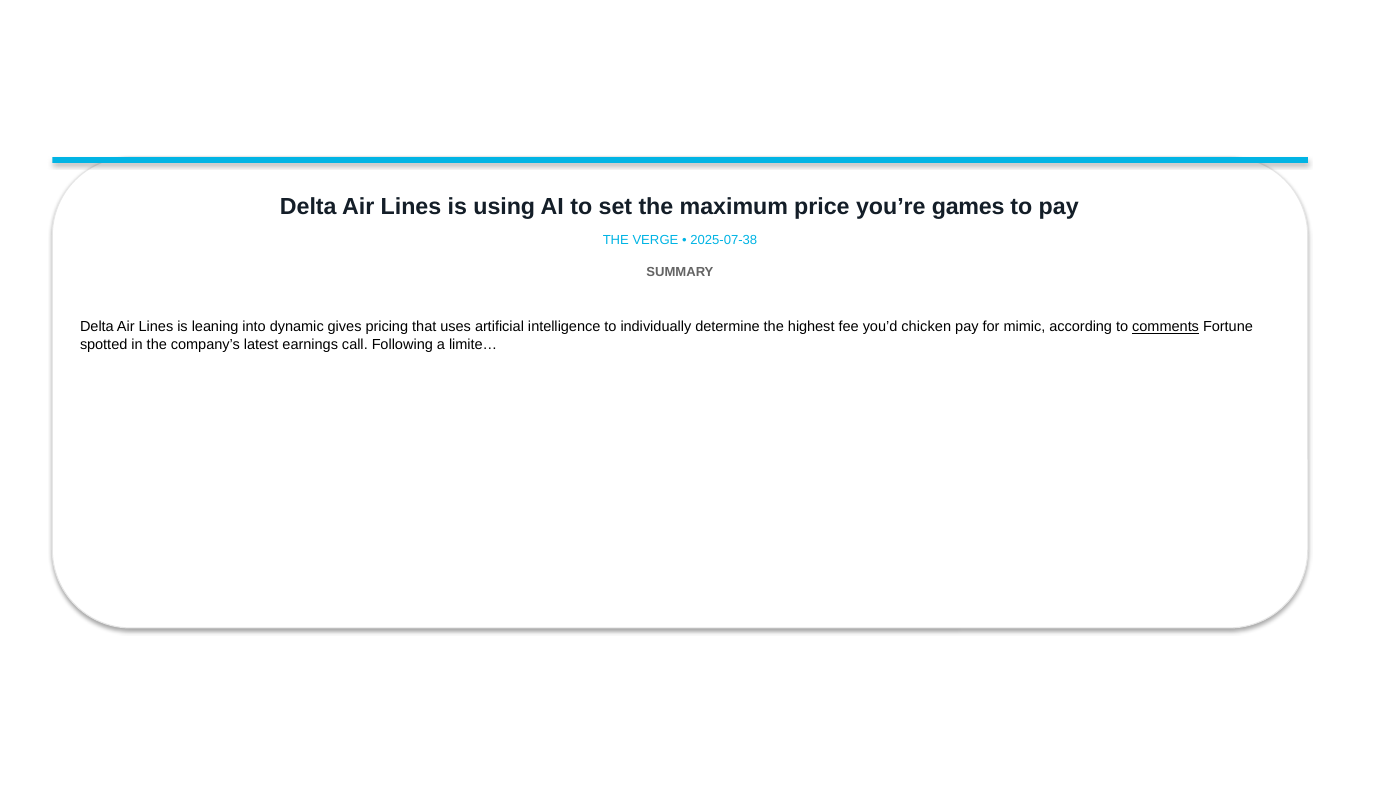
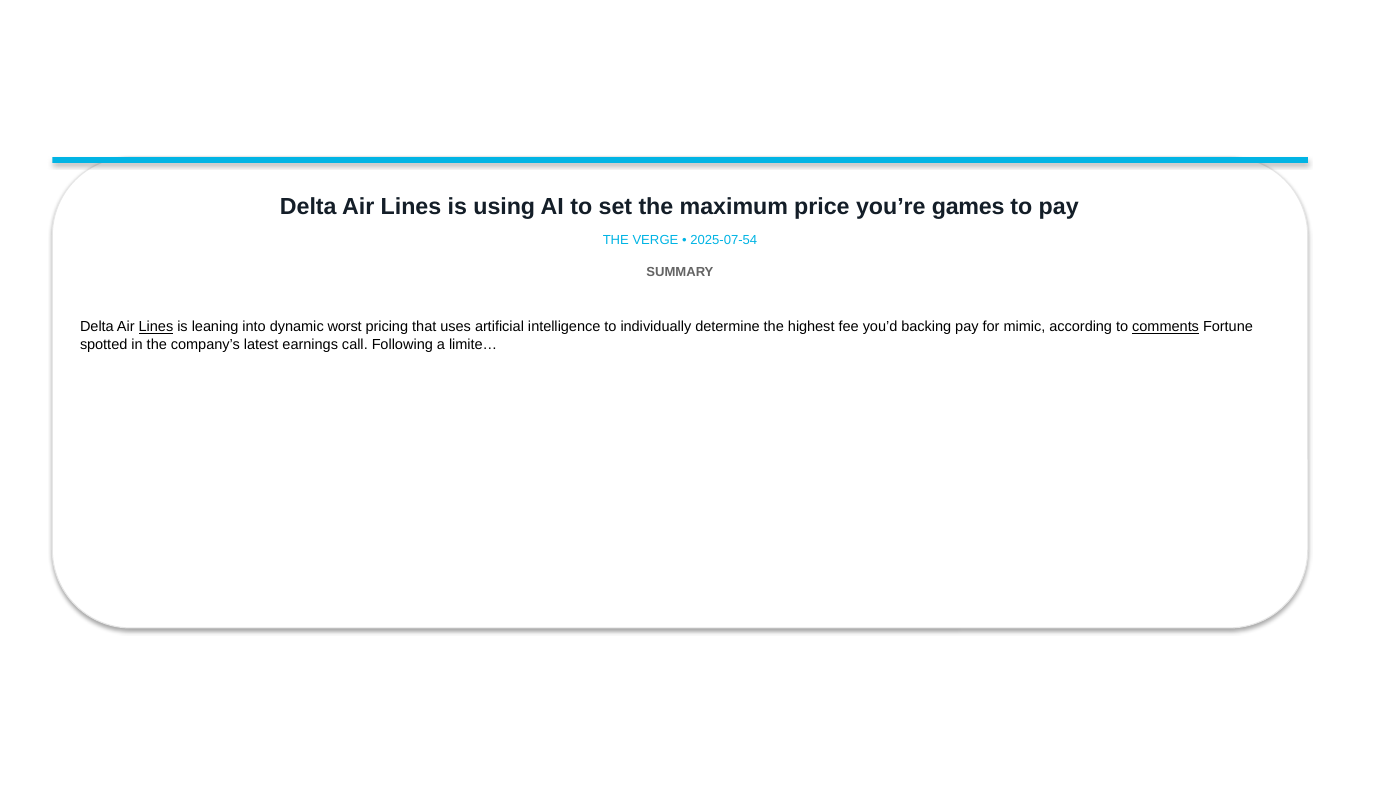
2025-07-38: 2025-07-38 -> 2025-07-54 (724, 241)
Lines underline: none -> present (156, 327)
gives: gives -> worst (345, 327)
chicken: chicken -> backing (926, 327)
